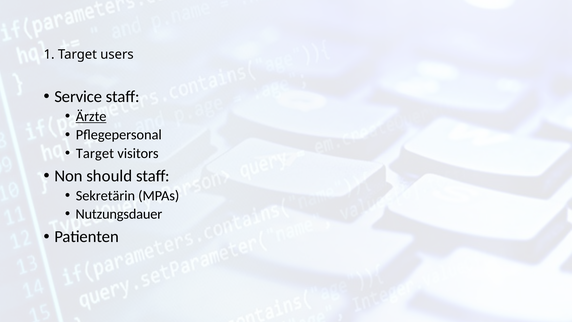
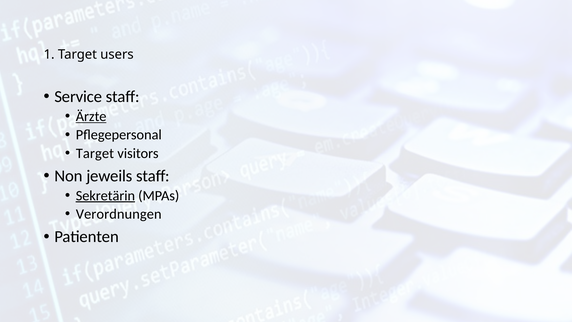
should: should -> jeweils (109, 176)
Sekretärin underline: none -> present (105, 196)
Nutzungsdauer: Nutzungsdauer -> Verordnungen (119, 214)
